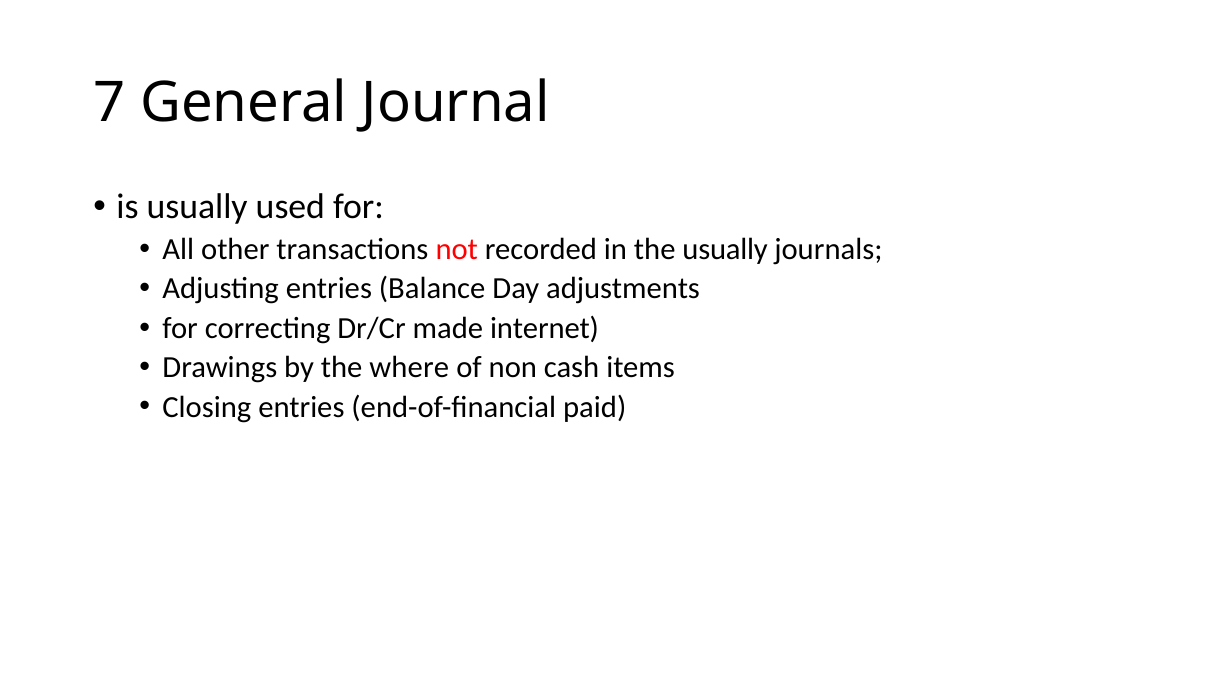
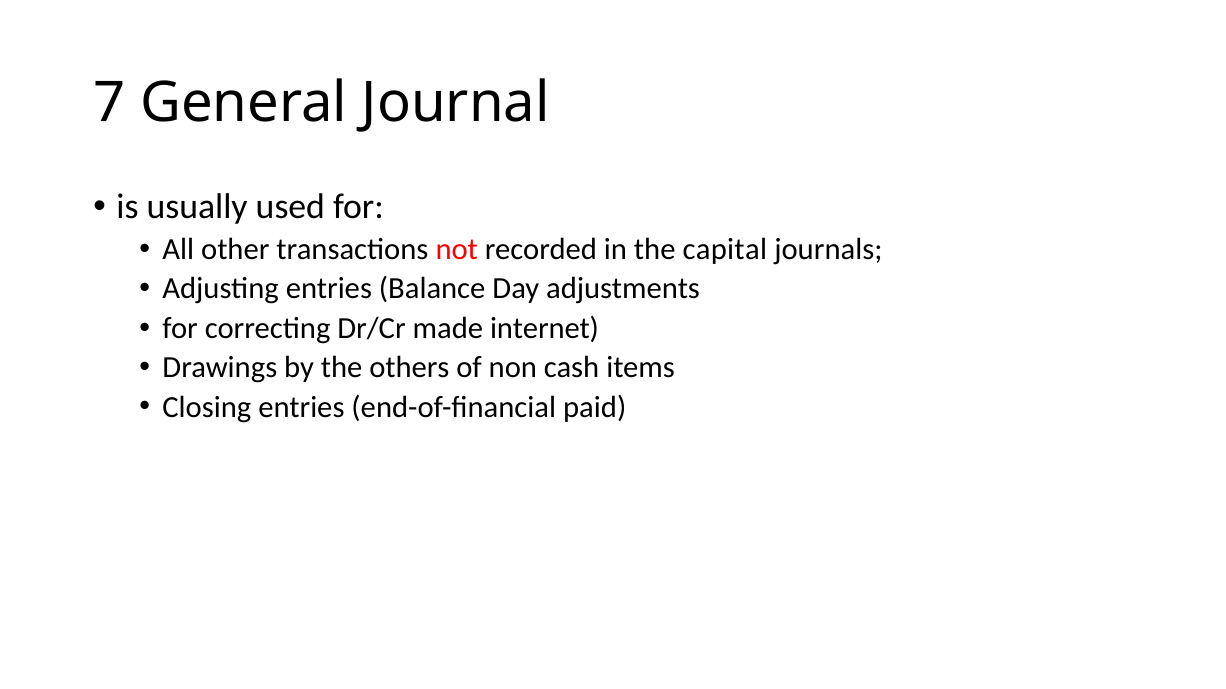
the usually: usually -> capital (725, 250)
where: where -> others (409, 368)
